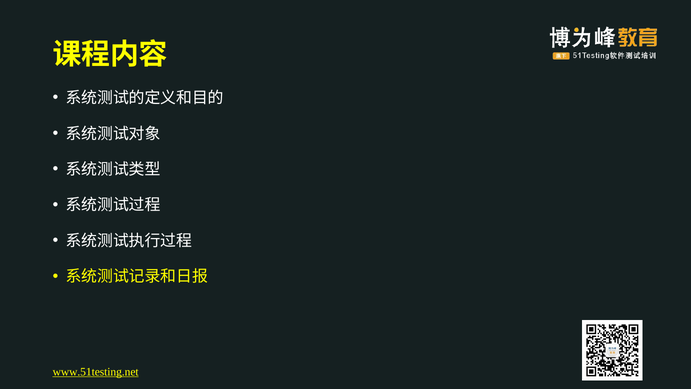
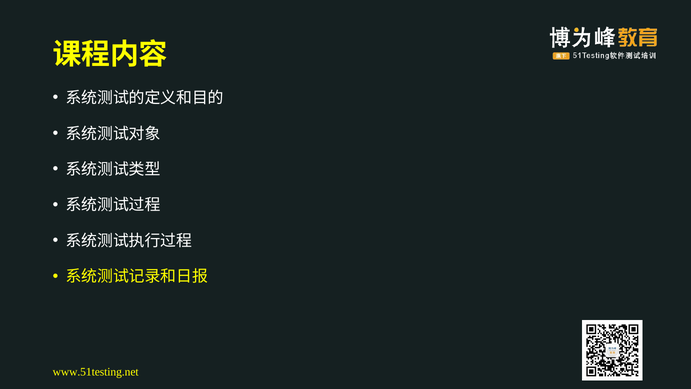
www.51testing.net underline: present -> none (96, 371)
